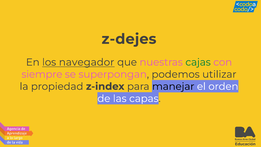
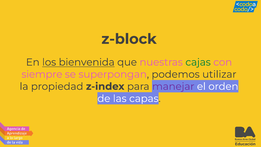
z-dejes: z-dejes -> z-block (129, 39)
navegador: navegador -> bienvenida (87, 62)
manejar colour: black -> purple (173, 86)
